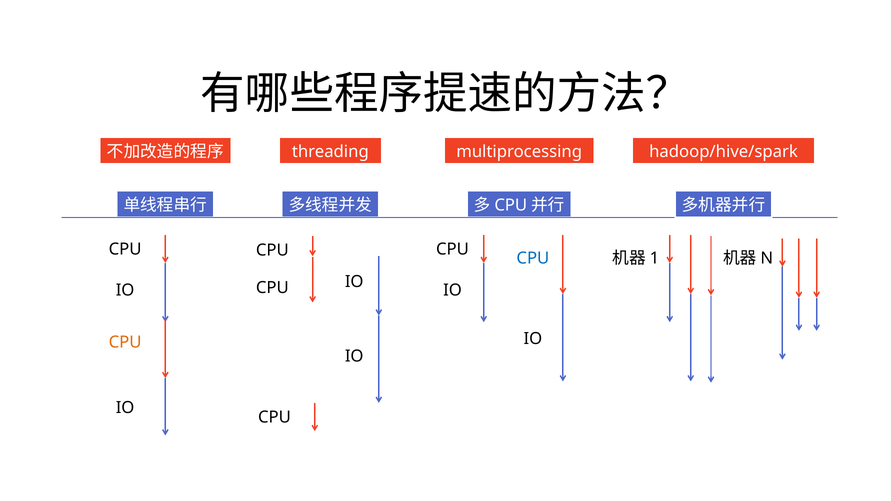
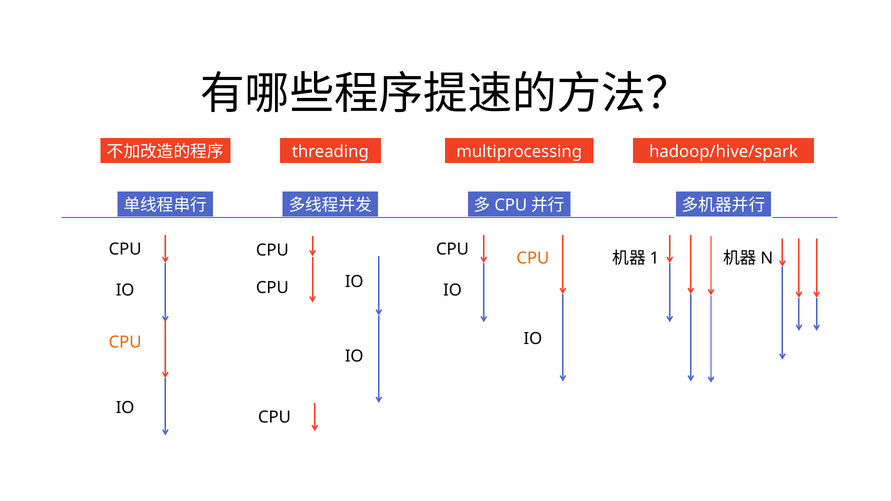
CPU colour: blue -> orange (533, 258)
